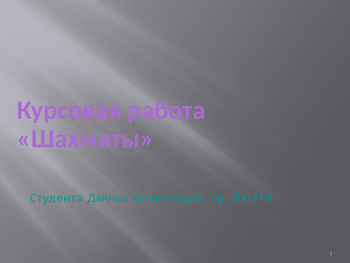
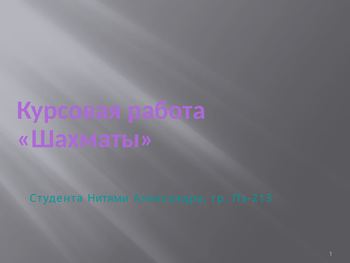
Данных: Данных -> Нитями (108, 198)
